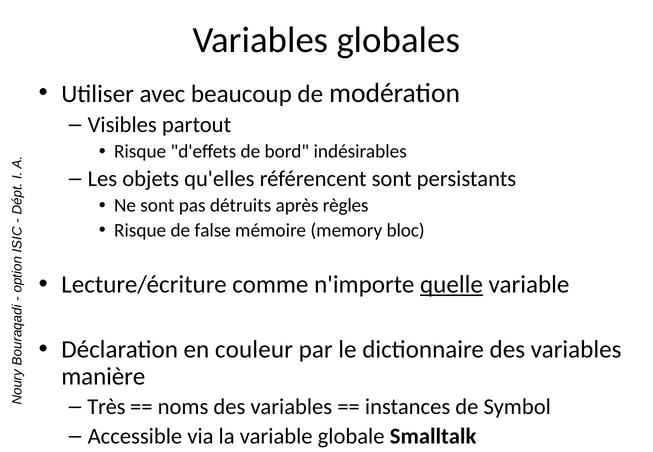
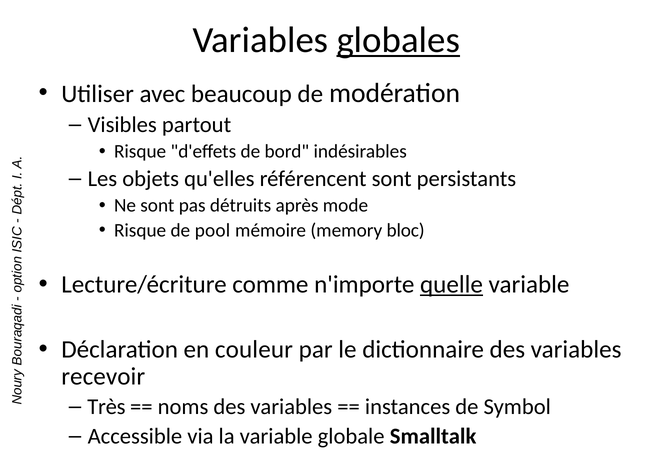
globales underline: none -> present (398, 40)
règles: règles -> mode (345, 206)
false: false -> pool (213, 230)
manière: manière -> recevoir (103, 377)
